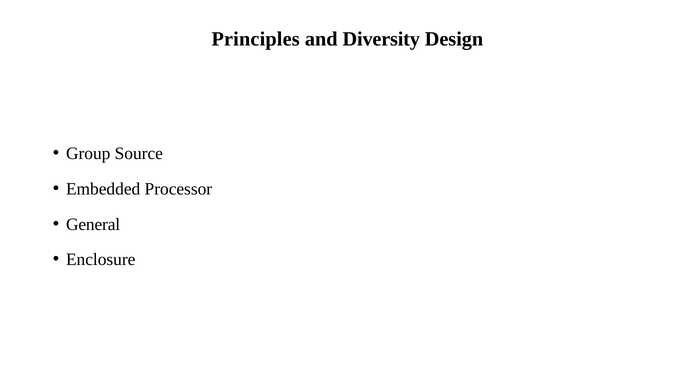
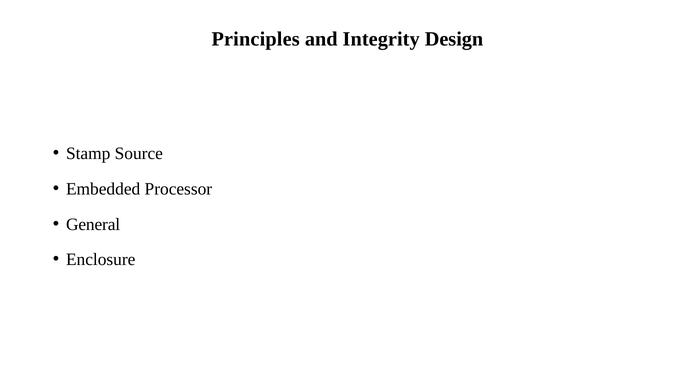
Diversity: Diversity -> Integrity (381, 39)
Group: Group -> Stamp (88, 154)
